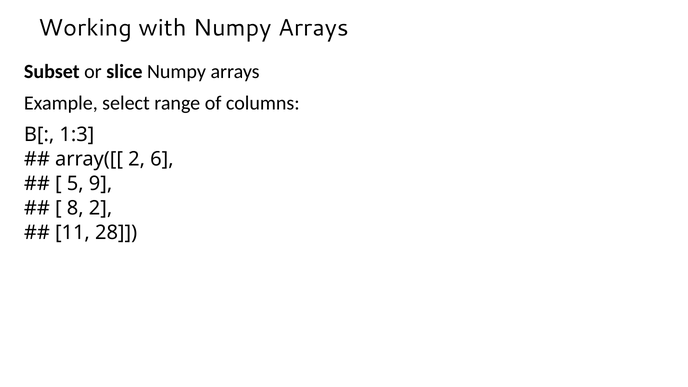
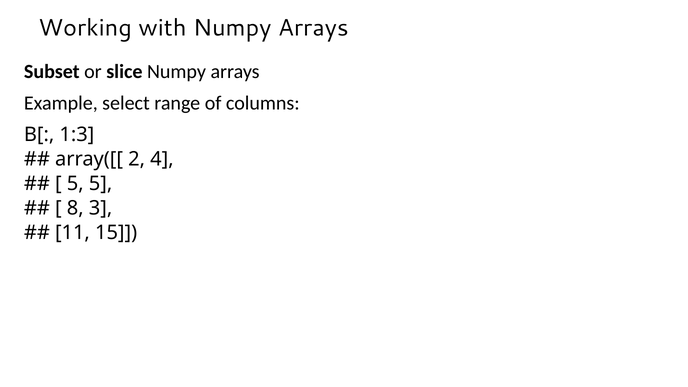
6: 6 -> 4 (162, 159)
5 9: 9 -> 5 (101, 184)
8 2: 2 -> 3 (101, 208)
28: 28 -> 15 (116, 233)
